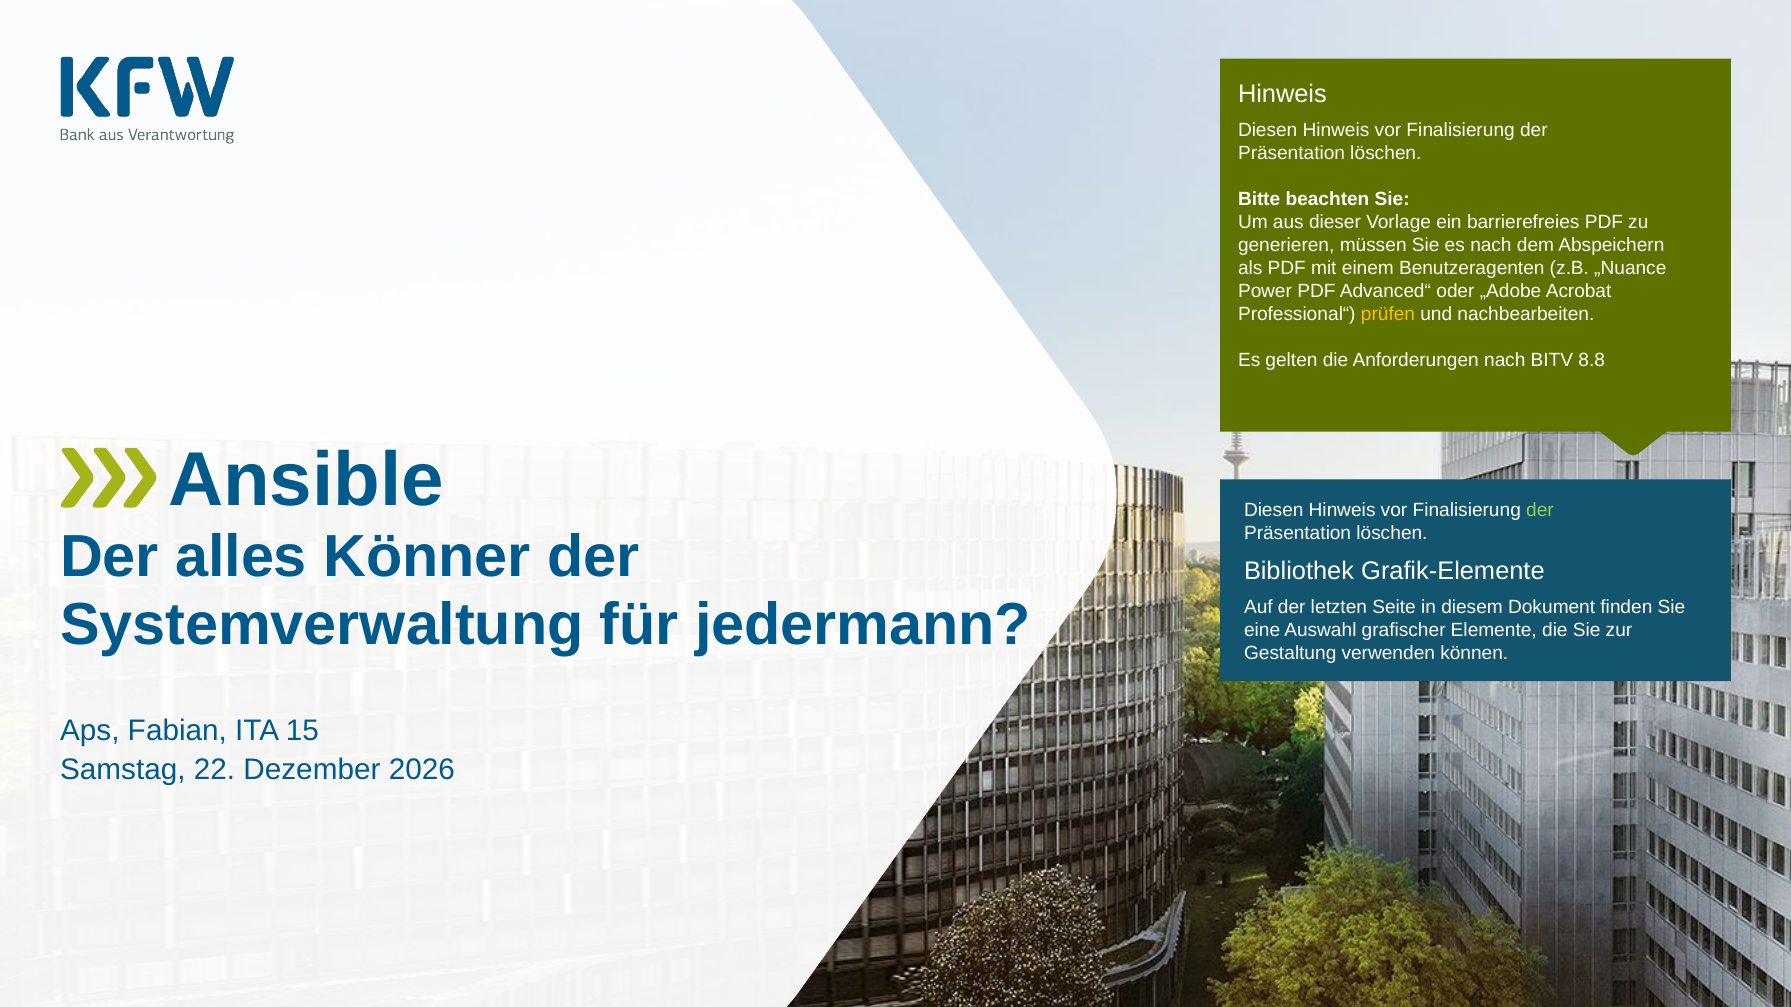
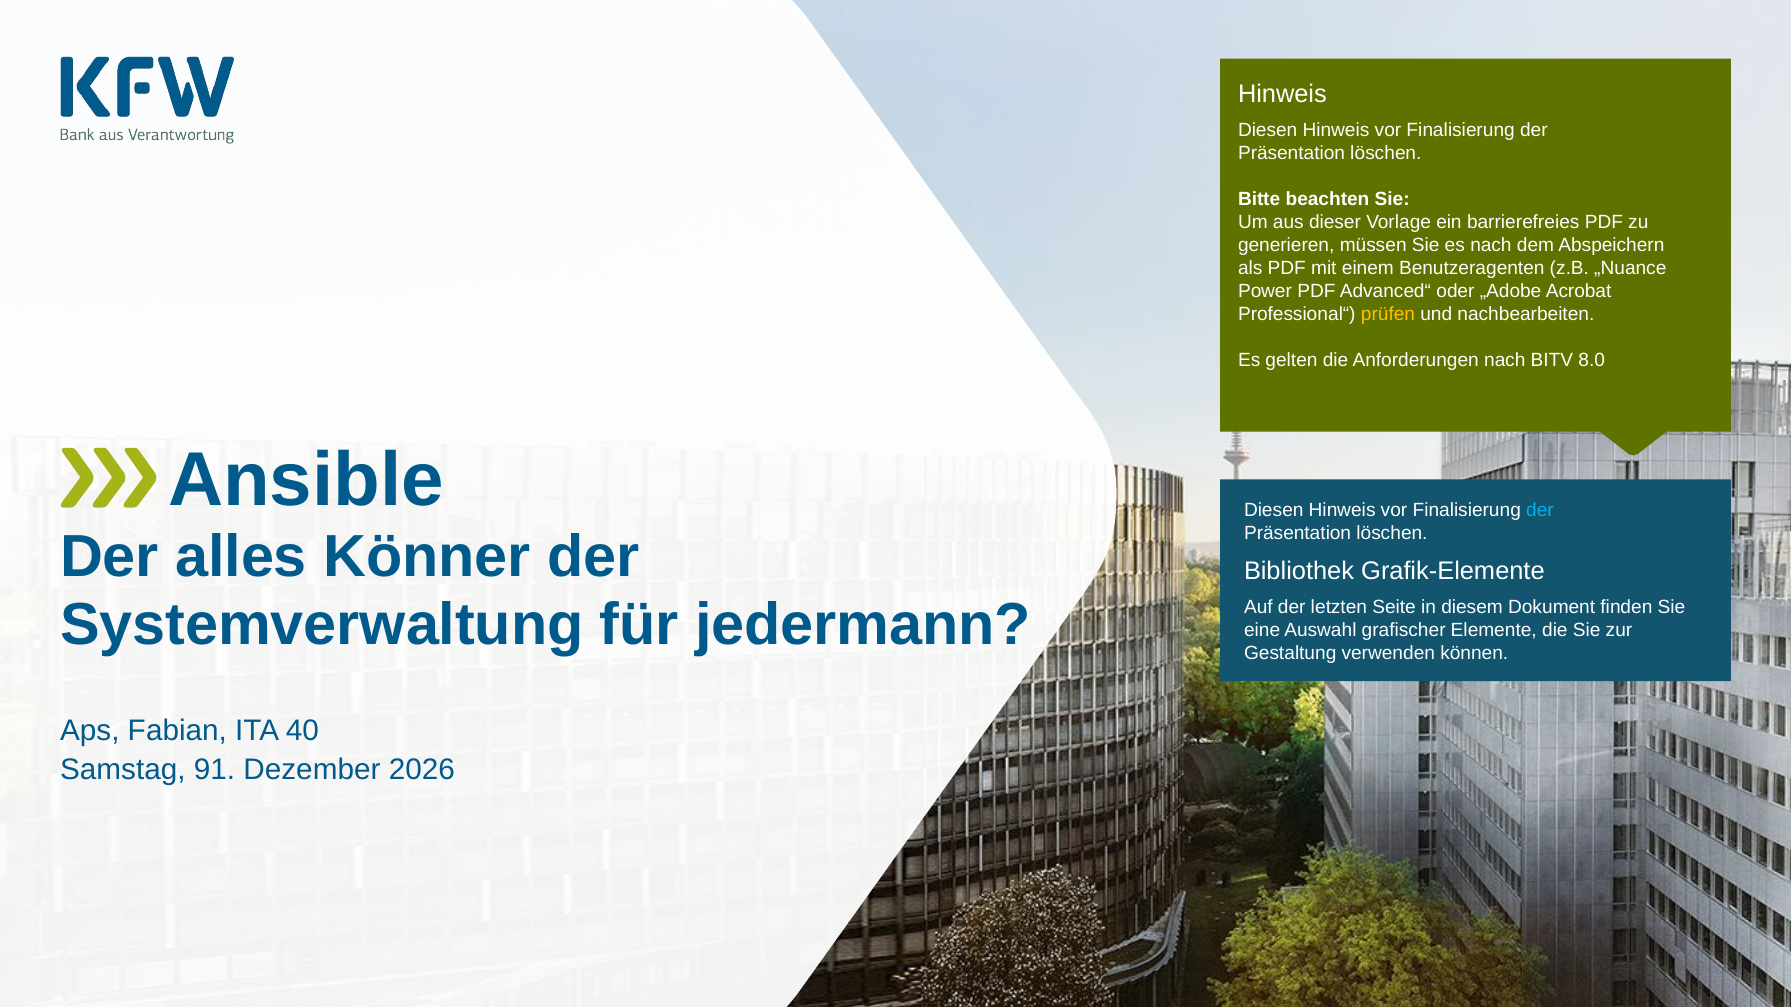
8.8: 8.8 -> 8.0 (1592, 360)
der colour: light green -> light blue (1540, 510)
15: 15 -> 40 (302, 731)
22: 22 -> 91 (214, 770)
